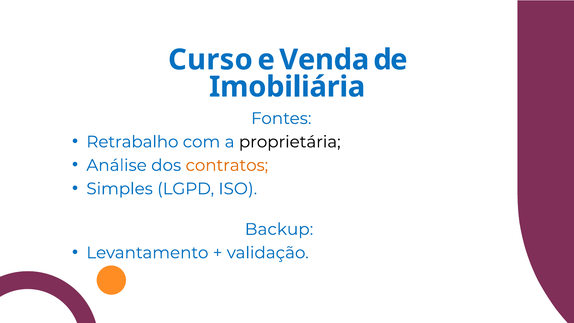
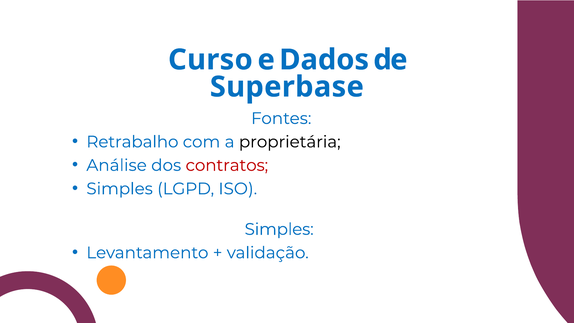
Venda: Venda -> Dados (324, 60)
Imobiliária: Imobiliária -> Superbase (287, 87)
contratos colour: orange -> red (227, 165)
Backup: Backup -> Simples (279, 229)
